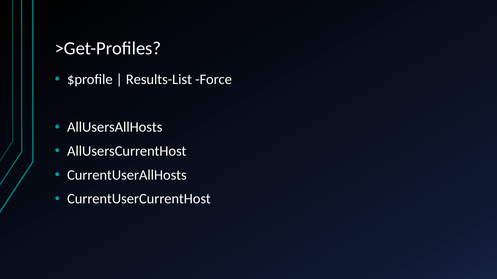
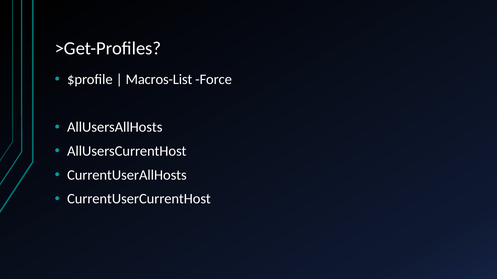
Results-List: Results-List -> Macros-List (159, 80)
